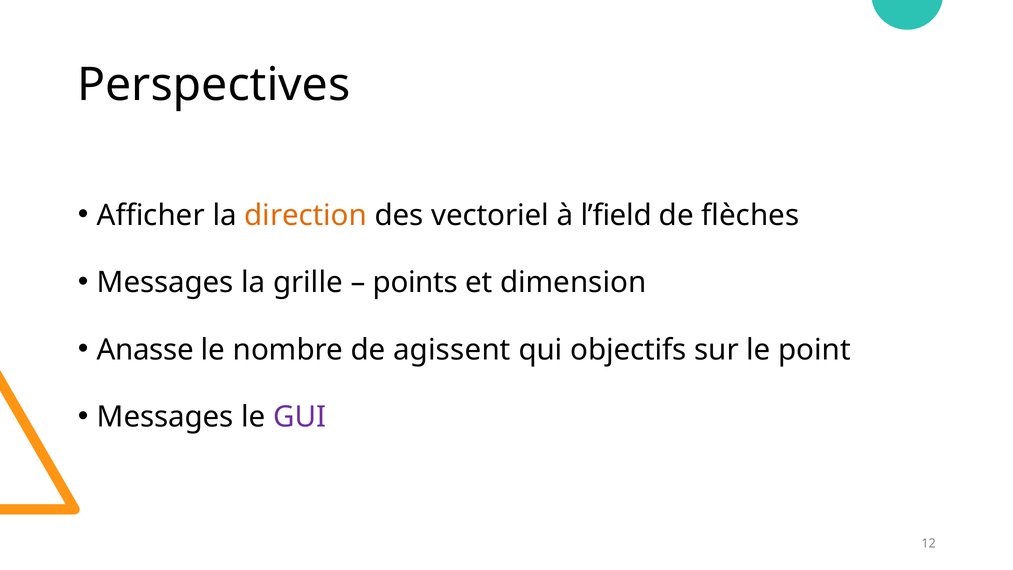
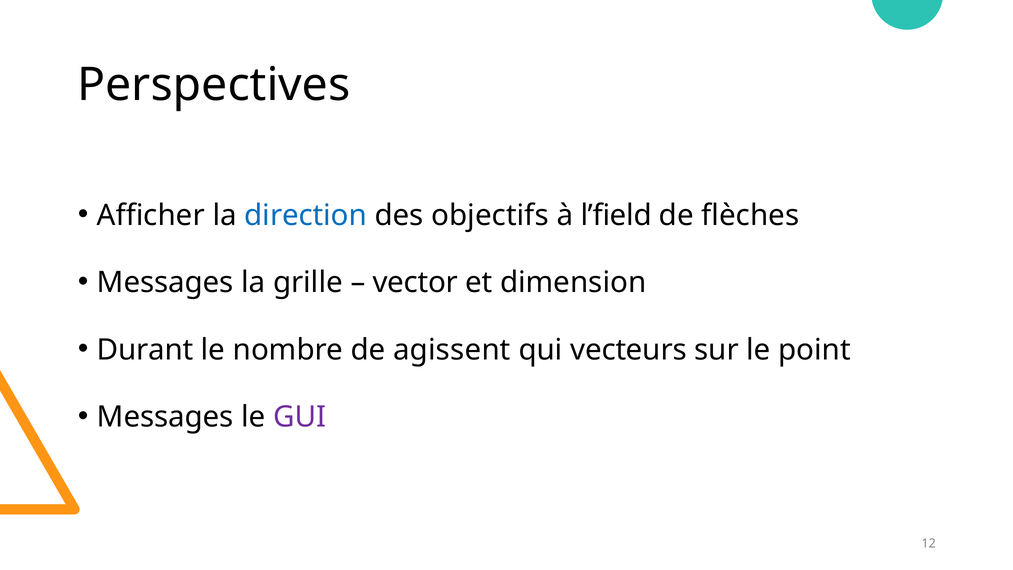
direction colour: orange -> blue (306, 215)
vectoriel: vectoriel -> objectifs (490, 215)
points: points -> vector (415, 283)
Anasse: Anasse -> Durant (145, 350)
objectifs: objectifs -> vecteurs (628, 350)
